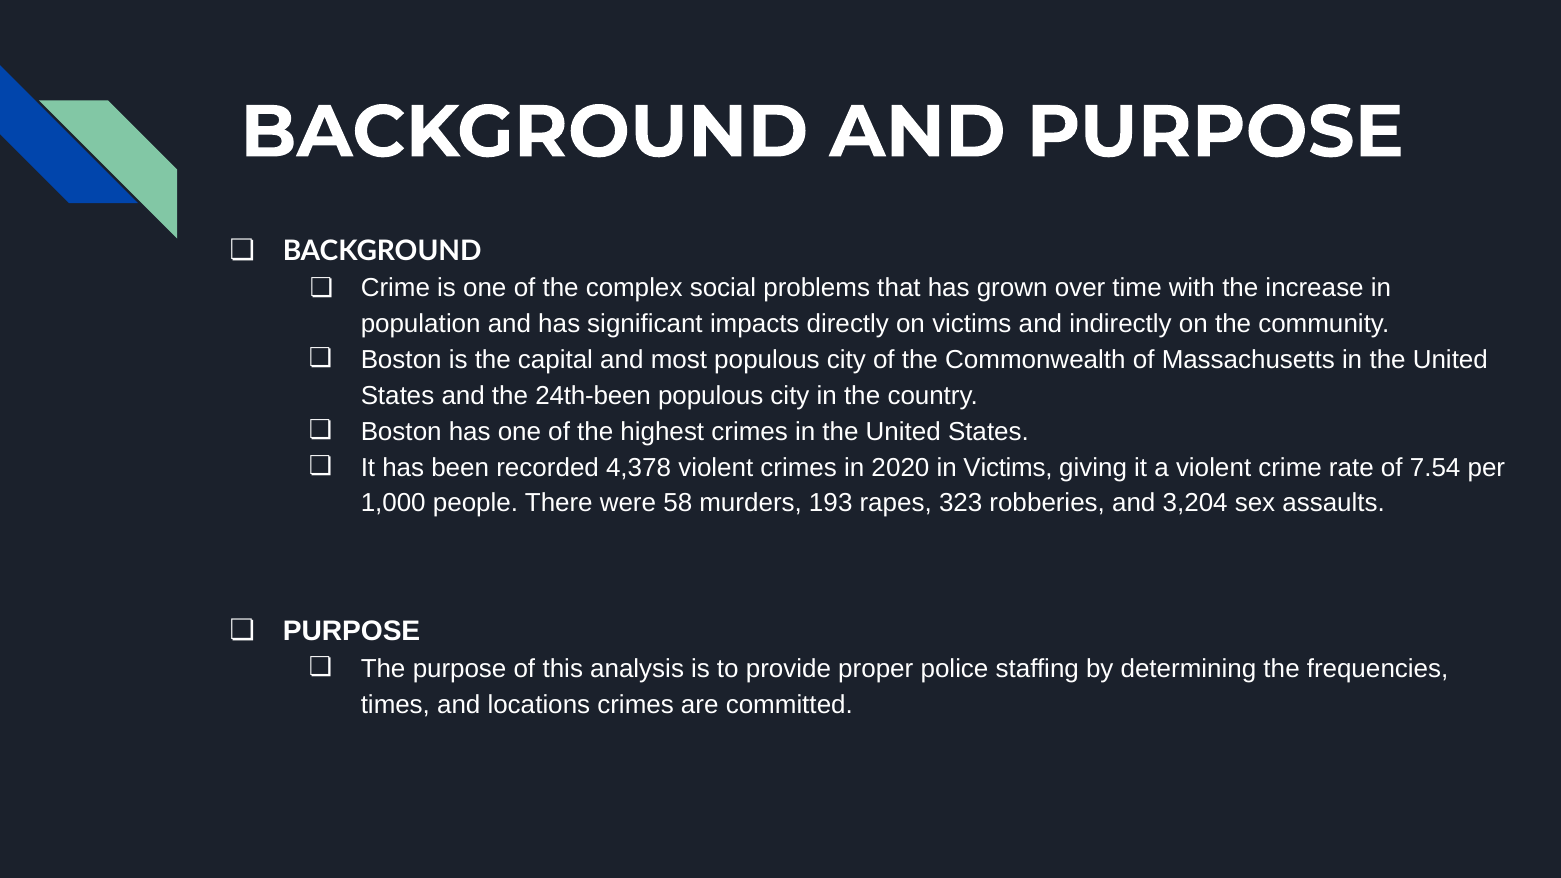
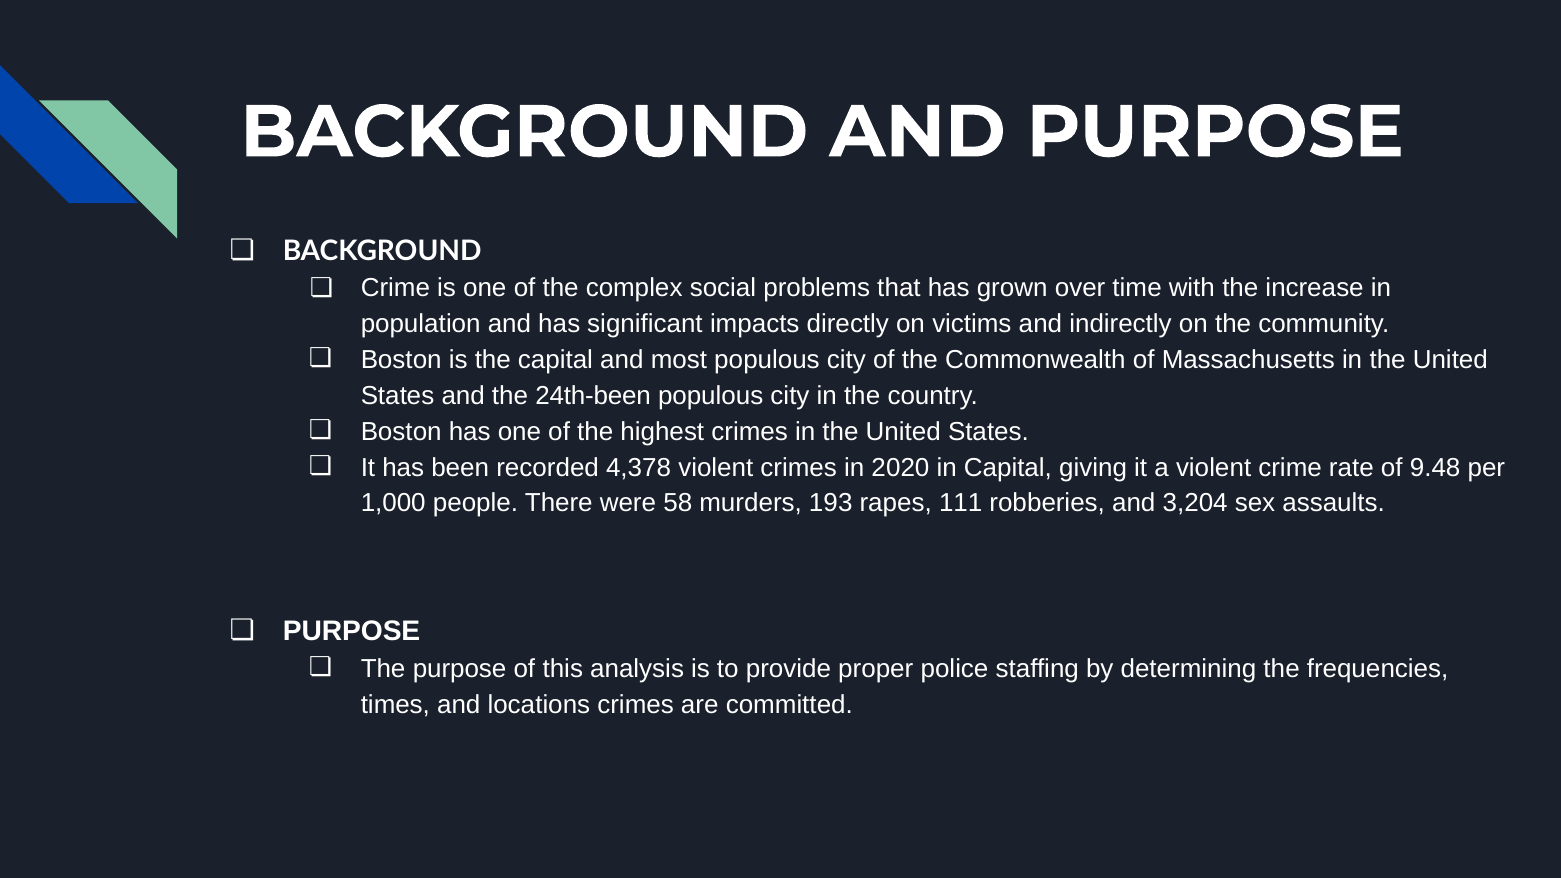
in Victims: Victims -> Capital (1008, 468)
7.54: 7.54 -> 9.48 (1435, 468)
323: 323 -> 111 (961, 503)
